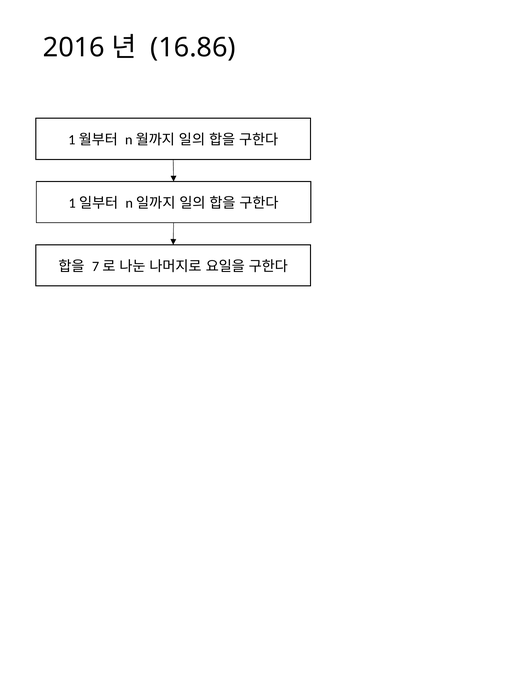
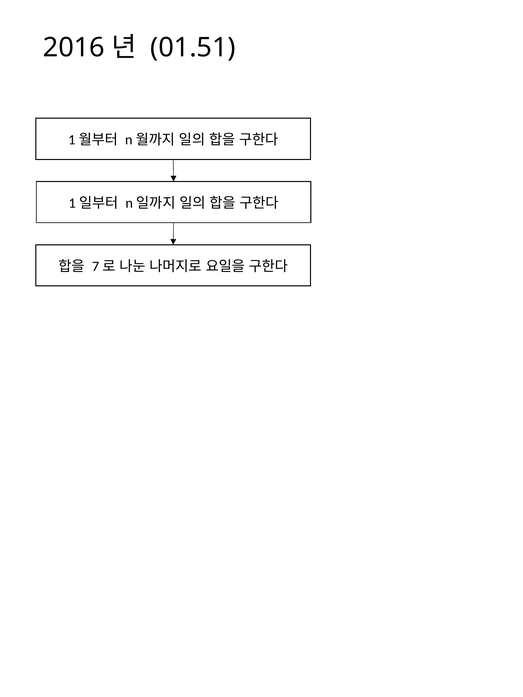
16.86: 16.86 -> 01.51 (193, 48)
